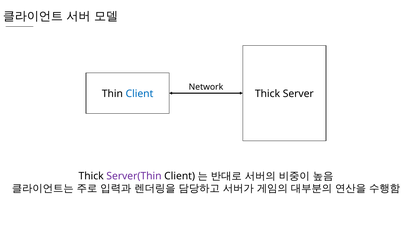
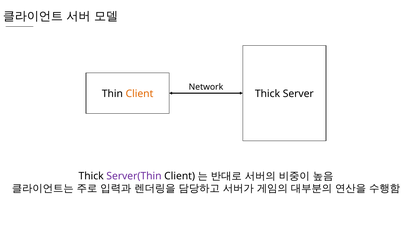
Client colour: blue -> orange (139, 94)
